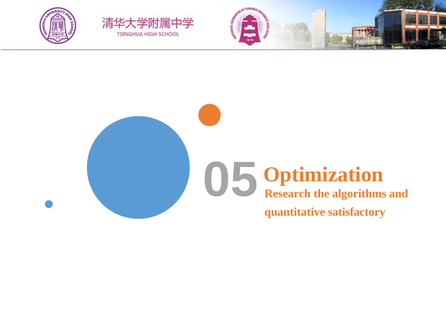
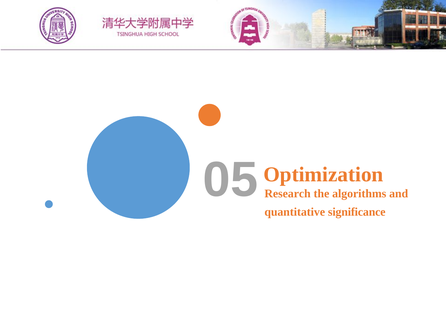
satisfactory: satisfactory -> significance (357, 212)
